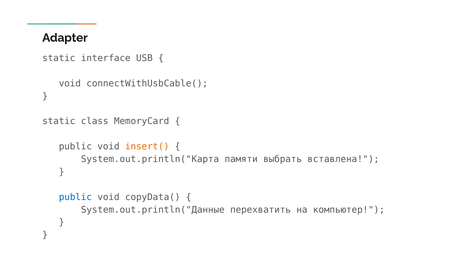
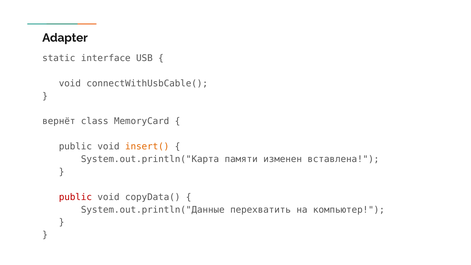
static: static -> вернёт (59, 121)
выбрать: выбрать -> изменен (283, 159)
public colour: blue -> red (75, 197)
